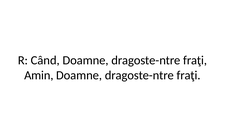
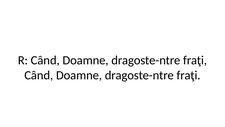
Amin: Amin -> Când (39, 75)
